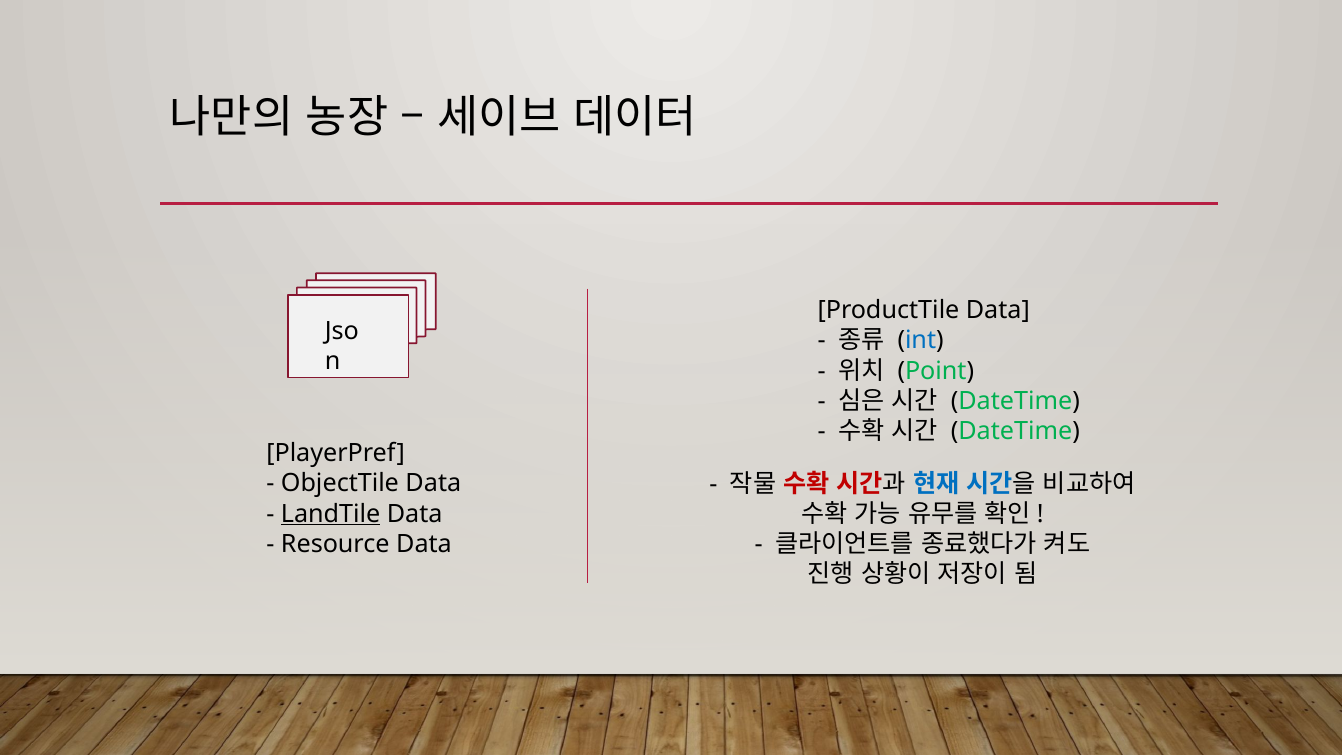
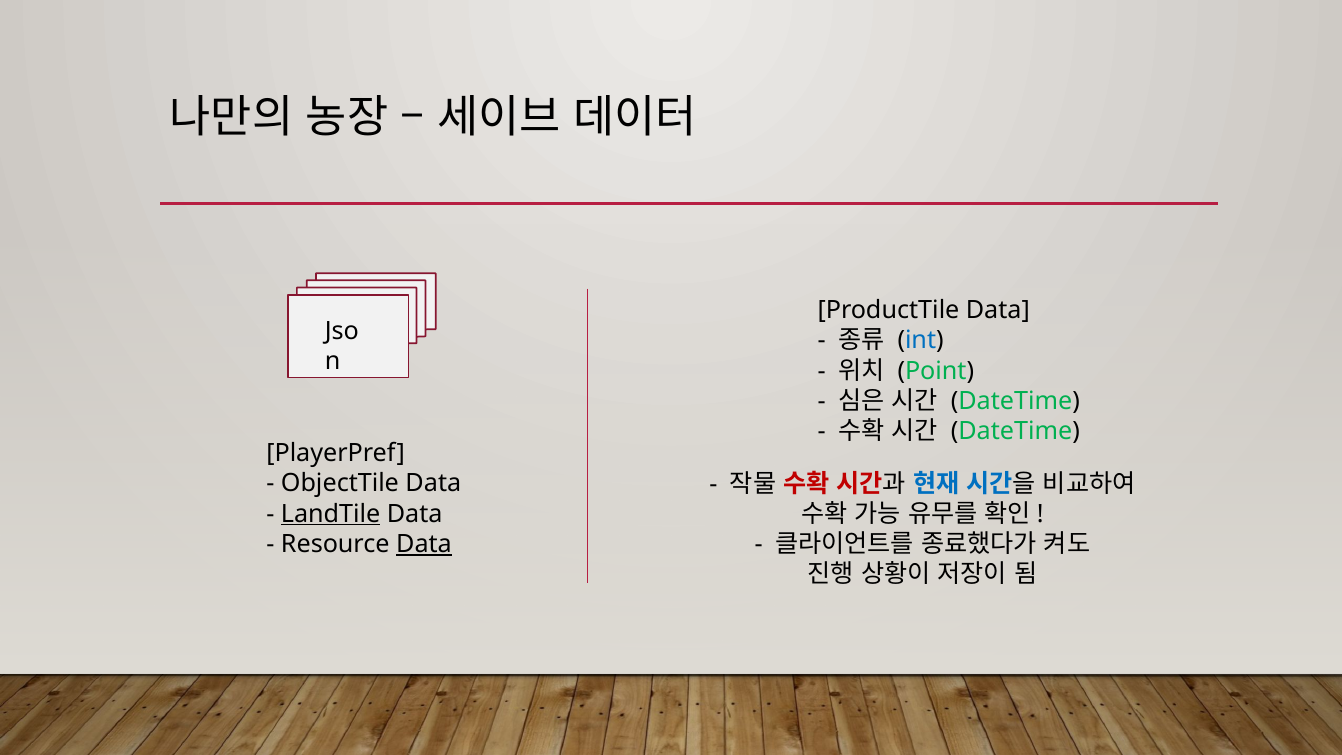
Data underline: none -> present (424, 544)
